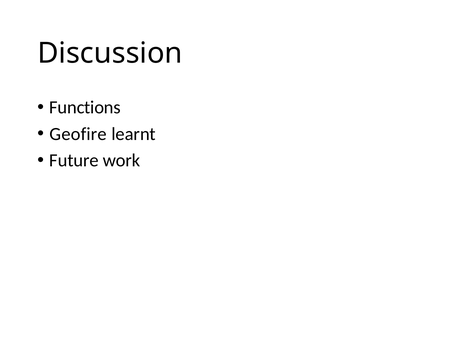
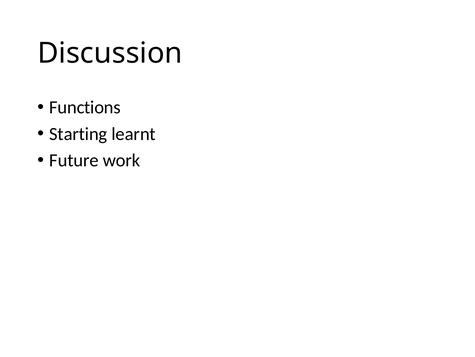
Geofire: Geofire -> Starting (78, 134)
